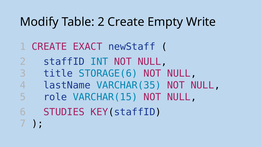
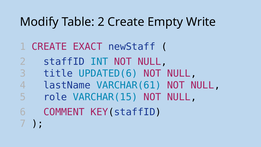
STORAGE(6: STORAGE(6 -> UPDATED(6 (108, 73)
VARCHAR(35: VARCHAR(35 -> VARCHAR(61 (129, 85)
STUDIES: STUDIES -> COMMENT (64, 112)
